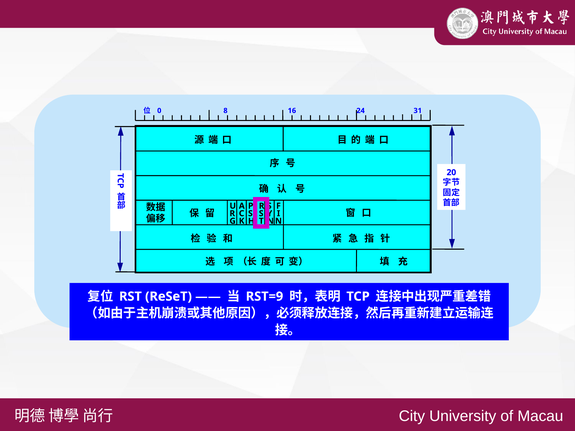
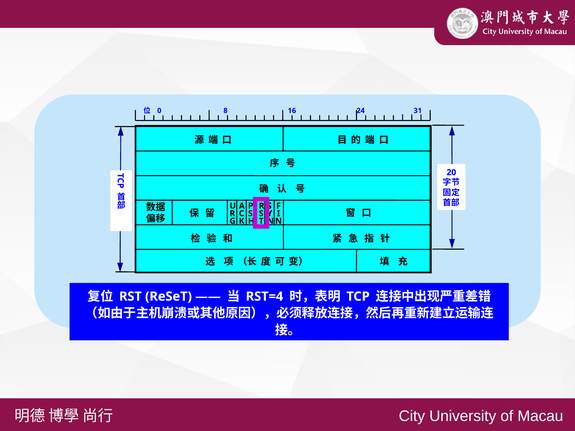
RST=9: RST=9 -> RST=4 (264, 297)
